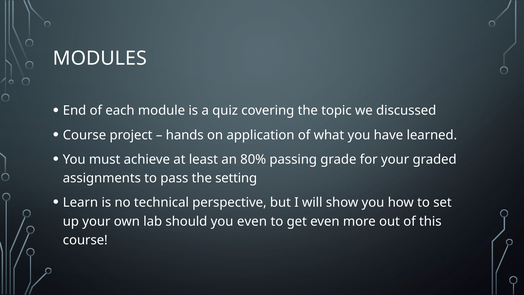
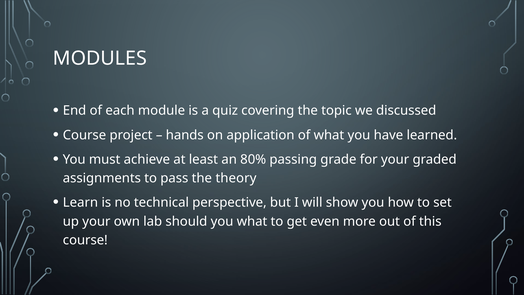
setting: setting -> theory (236, 178)
you even: even -> what (252, 221)
